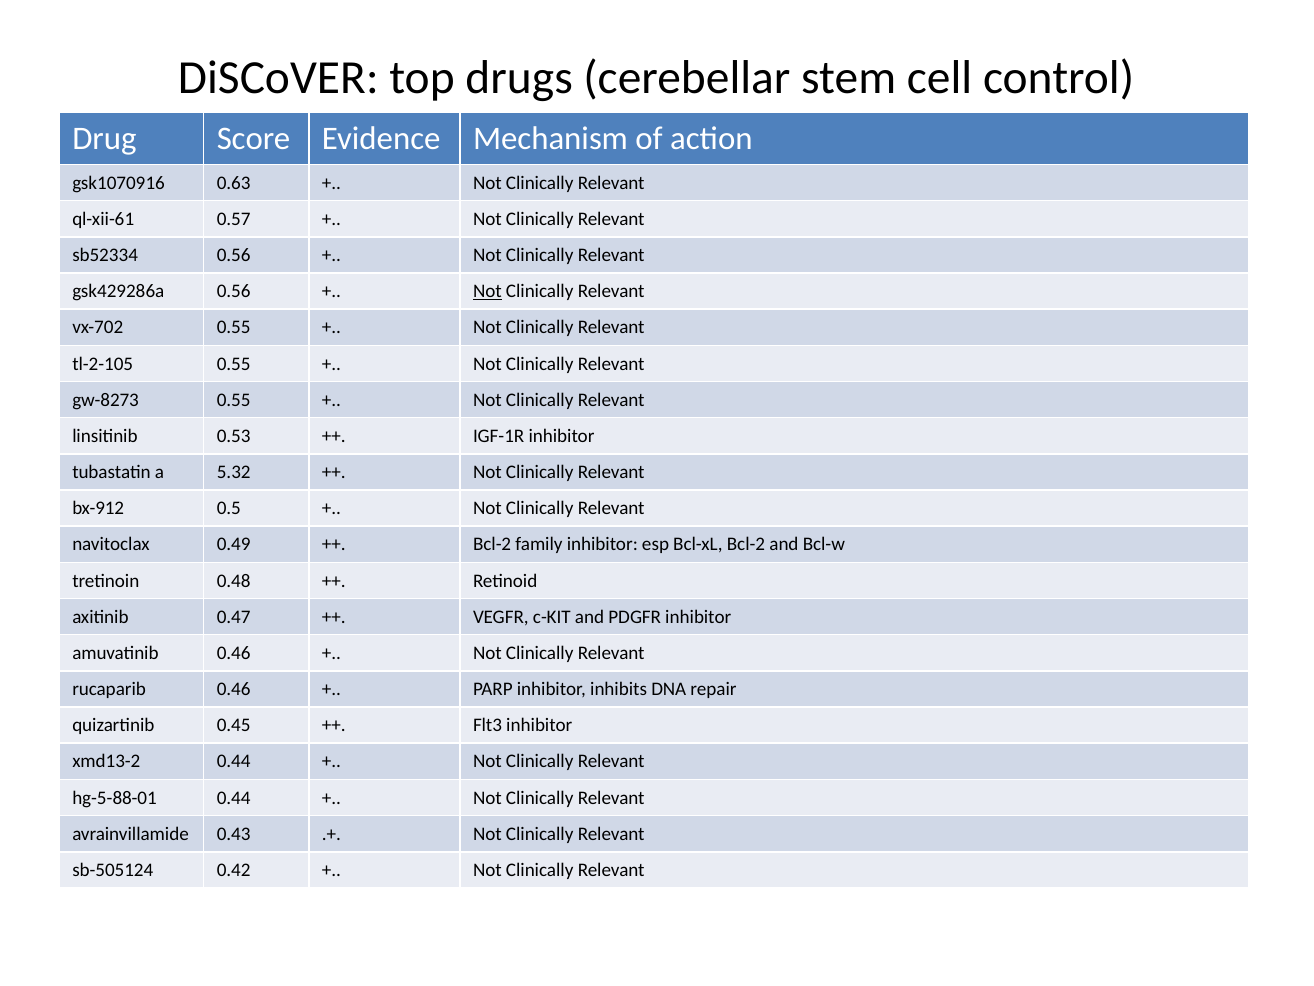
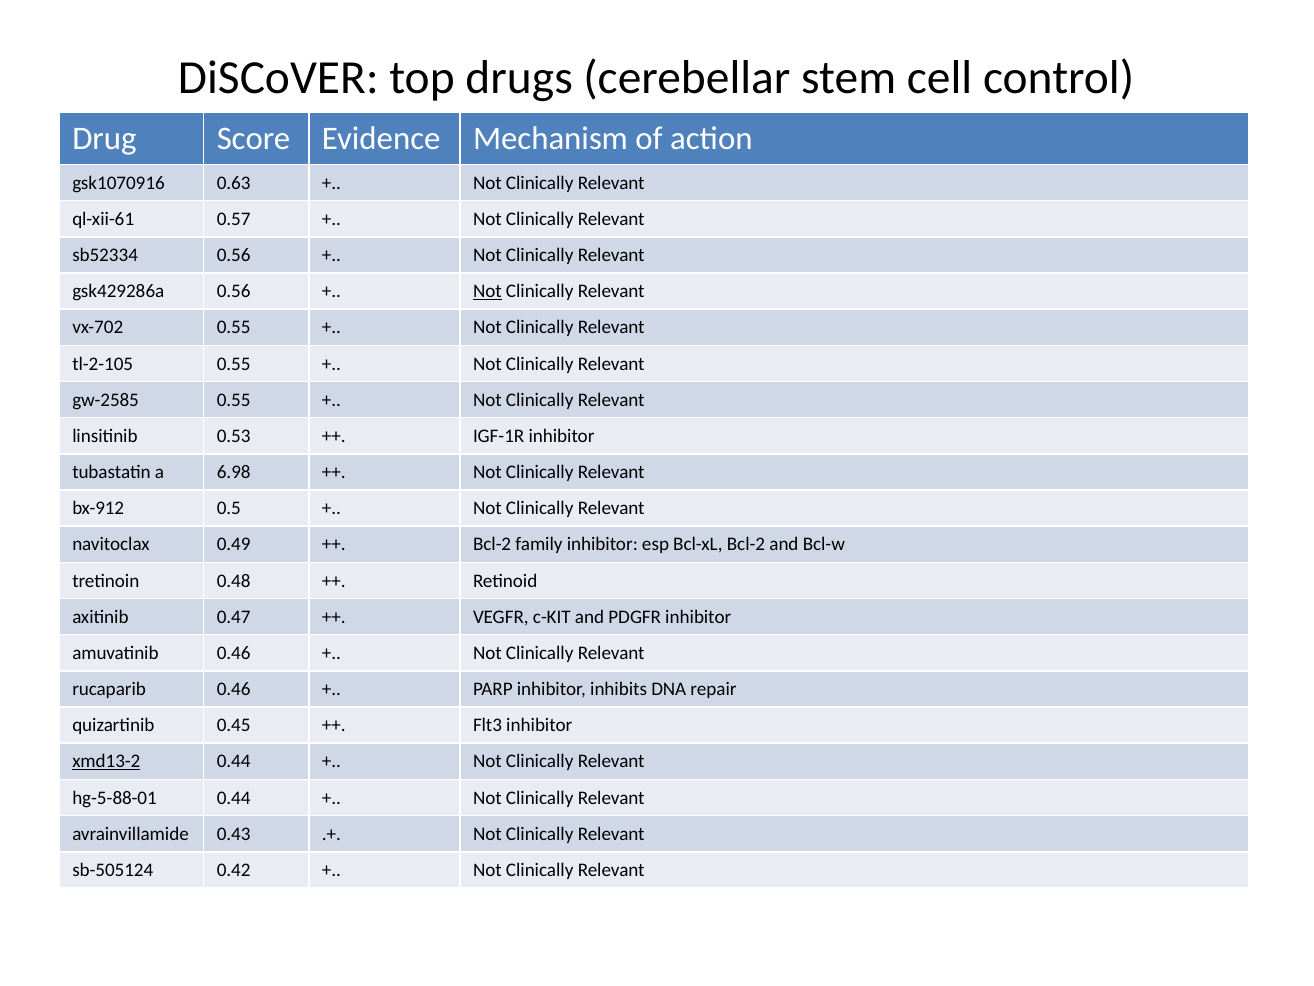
gw-8273: gw-8273 -> gw-2585 (106, 400)
5.32: 5.32 -> 6.98 (234, 472)
xmd13-2 underline: none -> present (106, 761)
